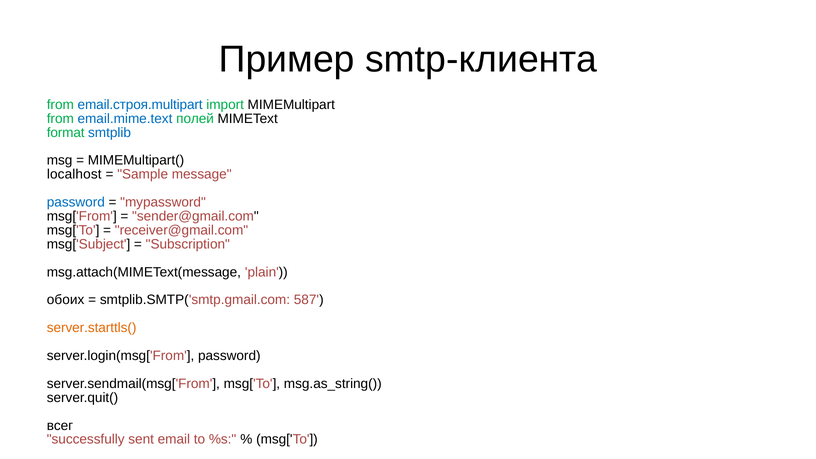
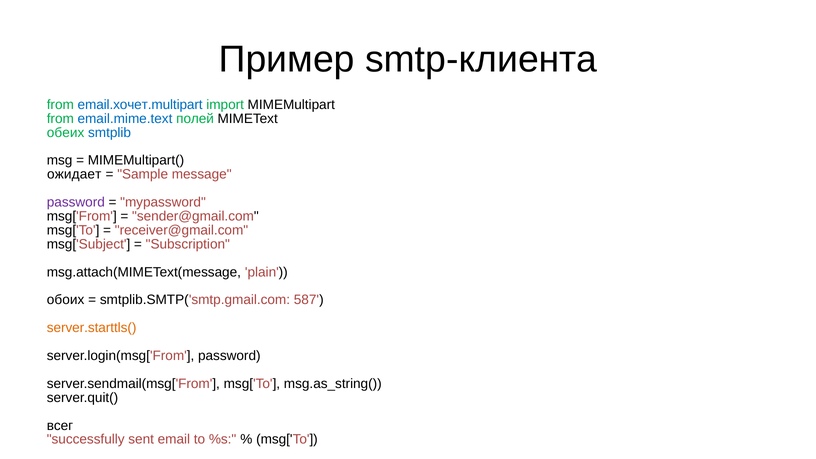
email.строя.multipart: email.строя.multipart -> email.хочет.multipart (140, 105)
format: format -> обеих (66, 133)
localhost: localhost -> ожидает (74, 174)
password colour: blue -> purple (76, 202)
